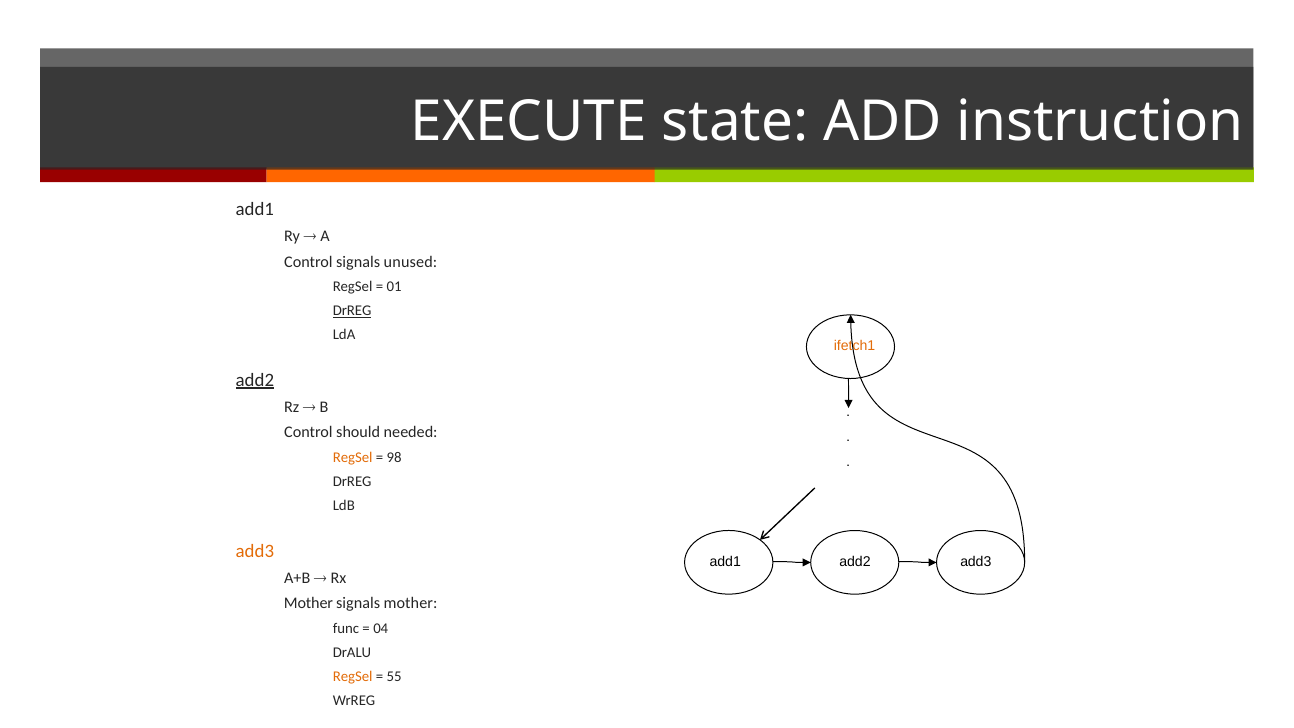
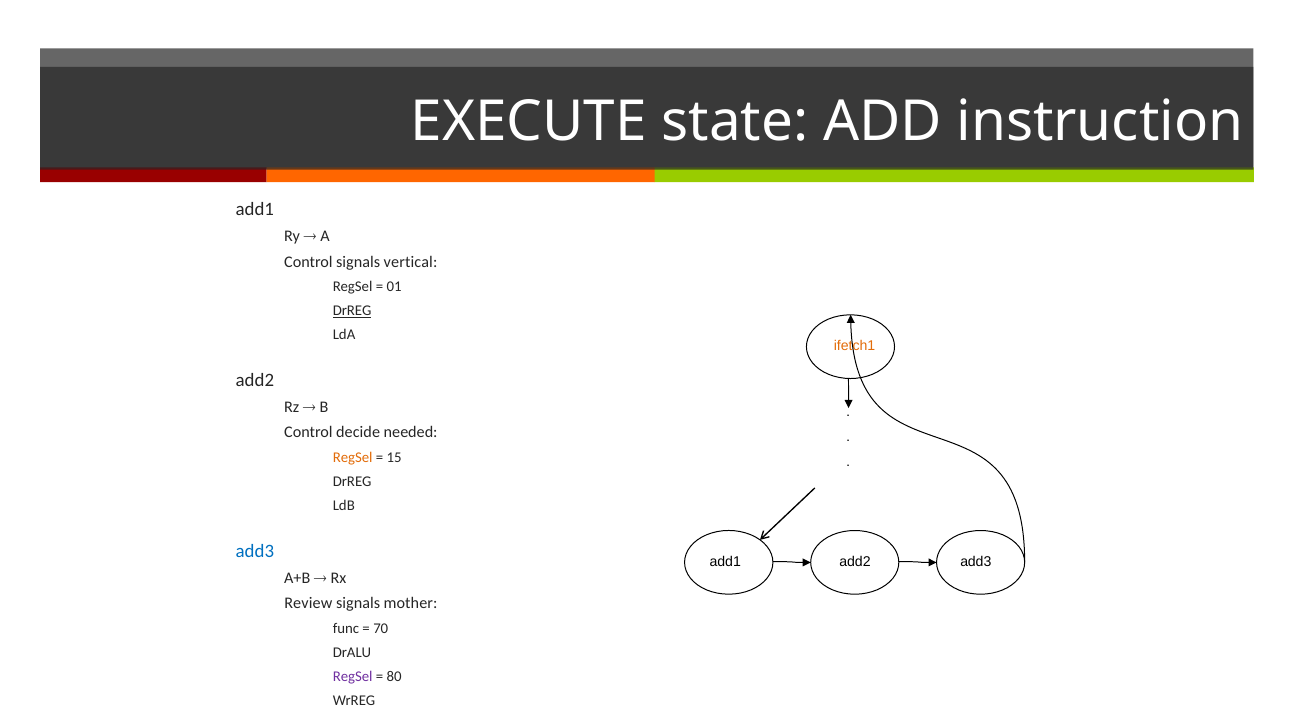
unused: unused -> vertical (411, 262)
add2 underline: present -> none (255, 380)
should: should -> decide (358, 432)
98: 98 -> 15 (394, 457)
add3 colour: orange -> blue (255, 551)
Mother: Mother -> Review (308, 603)
04: 04 -> 70 (381, 628)
RegSel colour: orange -> purple (353, 676)
55: 55 -> 80 (394, 676)
